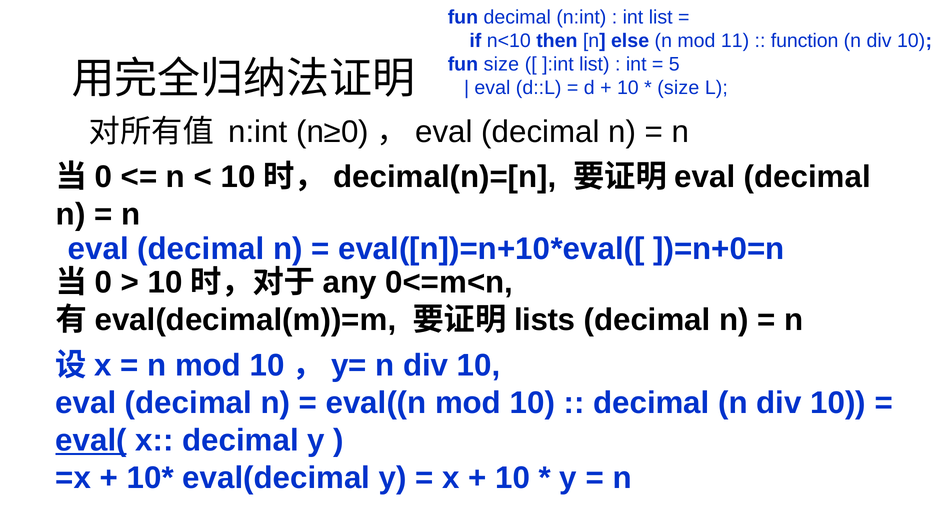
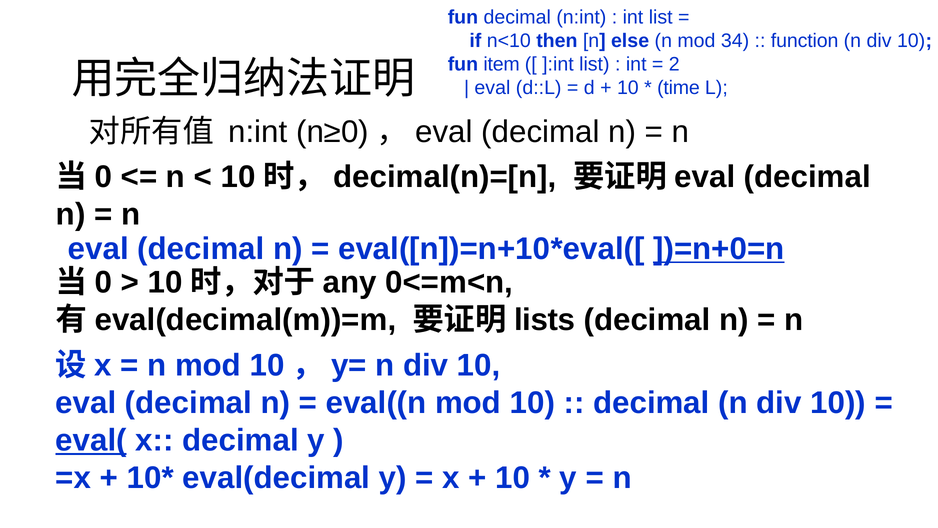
11: 11 -> 34 (735, 41)
fun size: size -> item (502, 64)
5: 5 -> 2 (674, 64)
size: size -> time (678, 87)
])=n+0=n underline: none -> present (719, 249)
